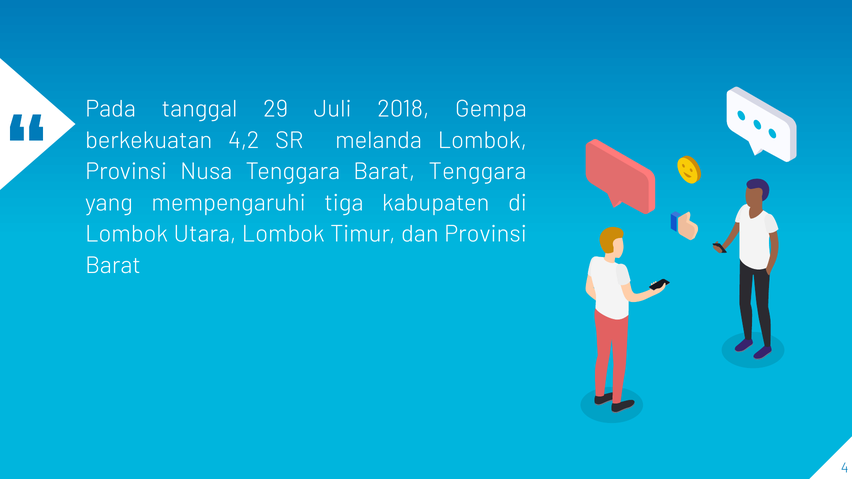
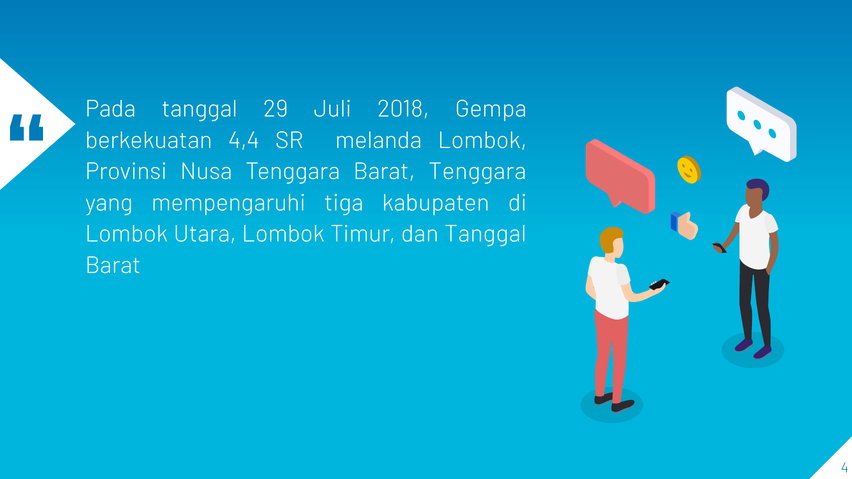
4,2: 4,2 -> 4,4 (244, 140)
dan Provinsi: Provinsi -> Tanggal (485, 234)
